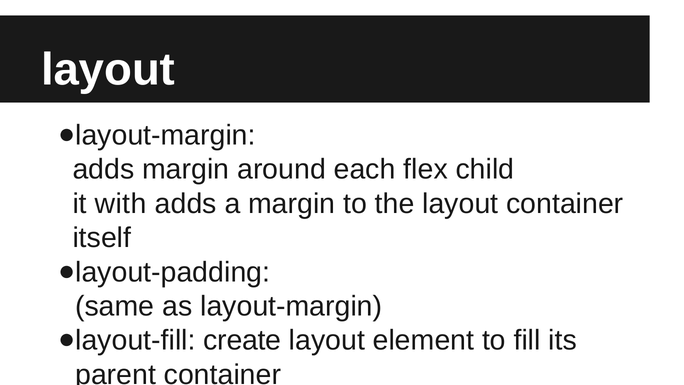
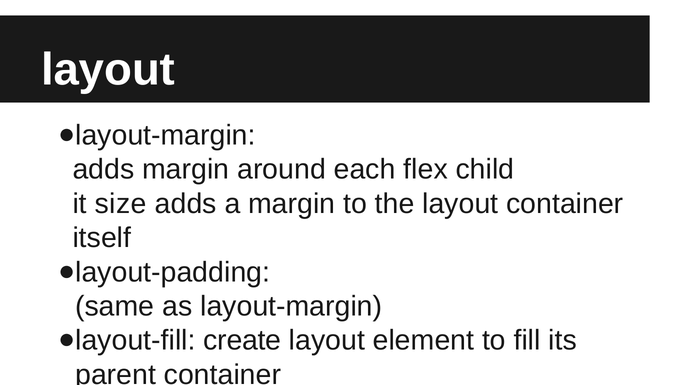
with: with -> size (121, 204)
